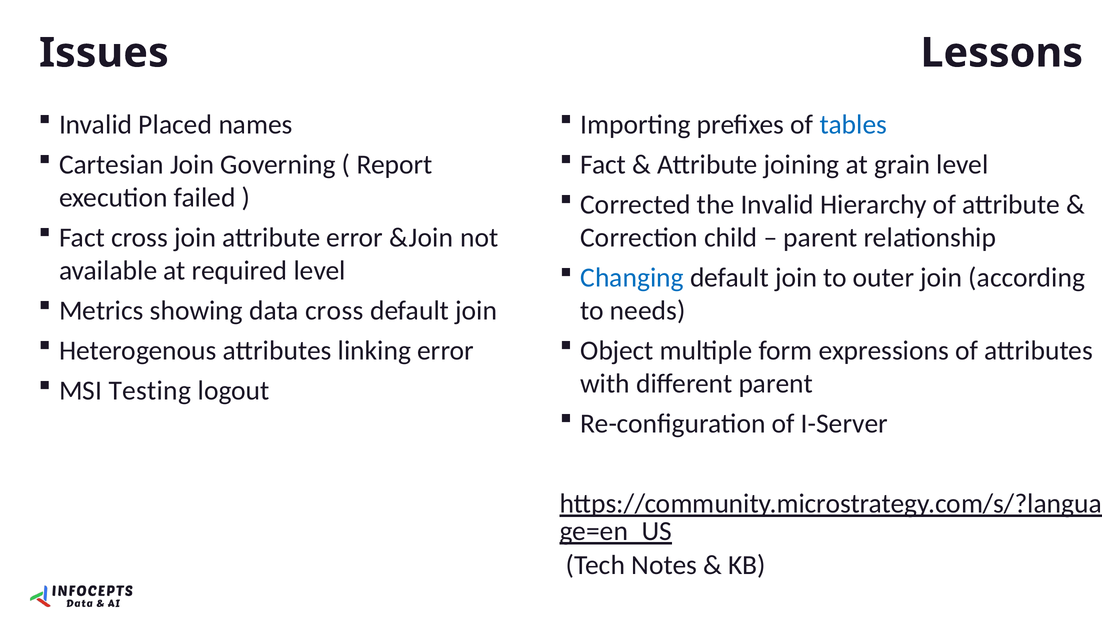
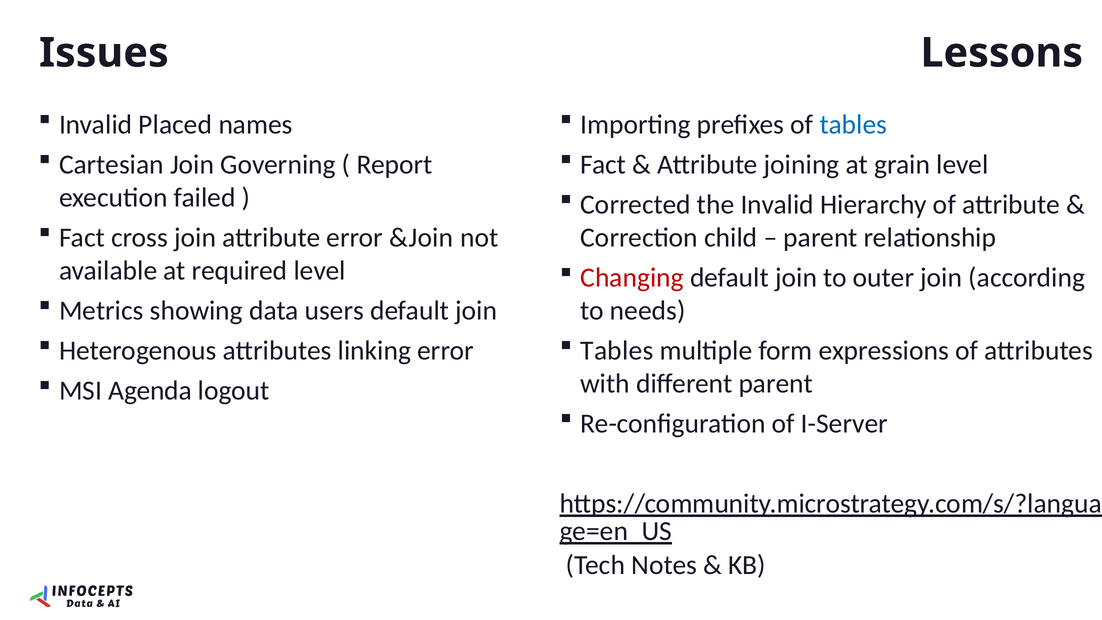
Changing colour: blue -> red (632, 278)
data cross: cross -> users (334, 311)
Object: Object -> Tables (617, 351)
Testing: Testing -> Agenda (150, 391)
